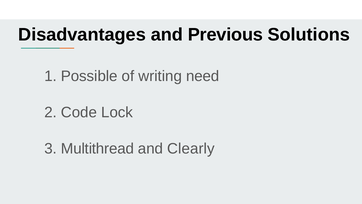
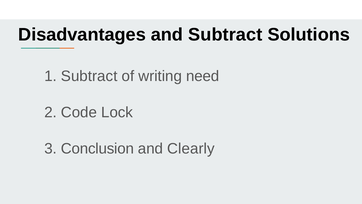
and Previous: Previous -> Subtract (225, 35)
Possible: Possible -> Subtract (89, 76)
Multithread: Multithread -> Conclusion (97, 148)
